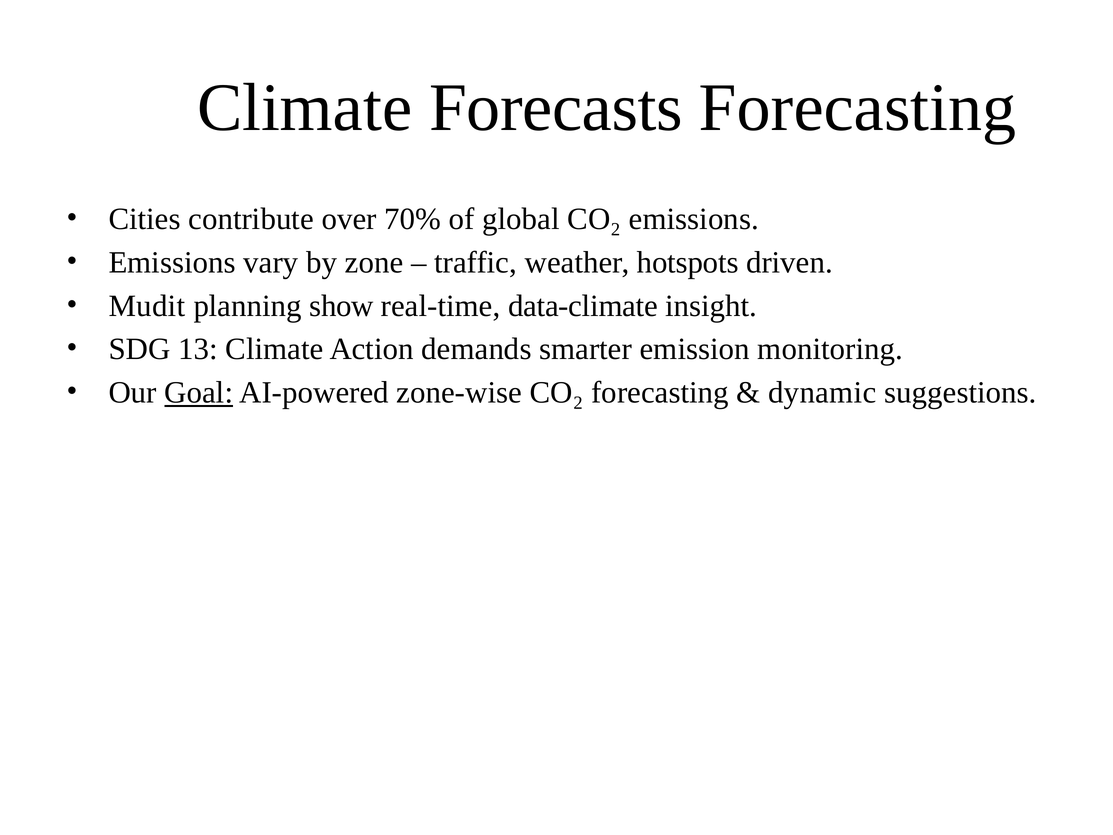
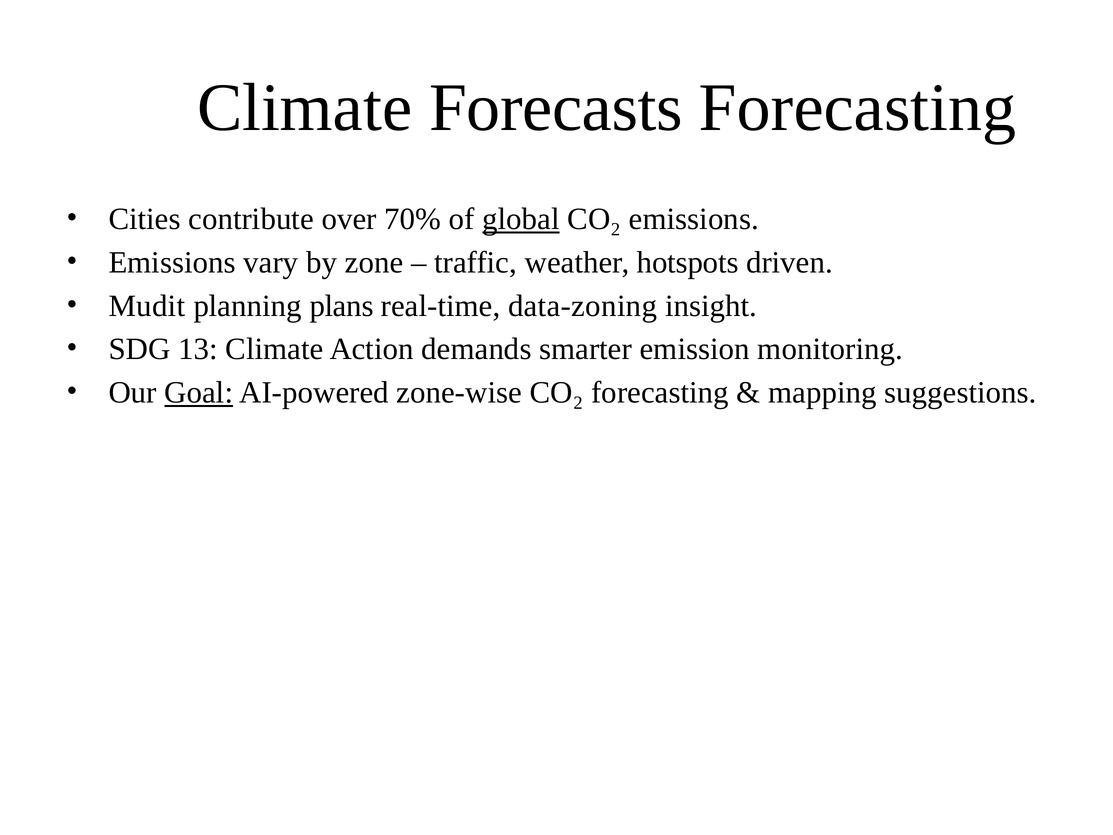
global underline: none -> present (521, 219)
show: show -> plans (342, 306)
data-climate: data-climate -> data-zoning (583, 306)
dynamic: dynamic -> mapping (822, 392)
